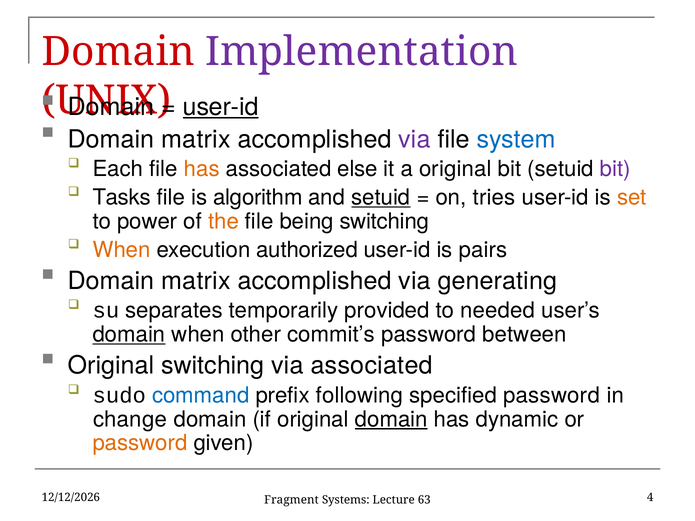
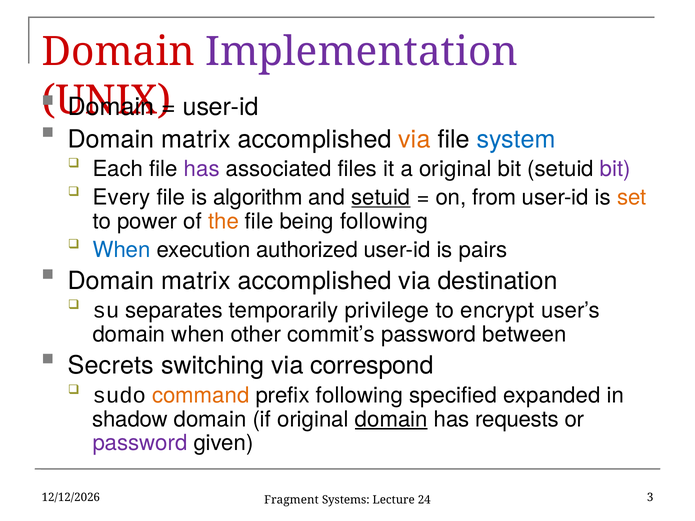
user-id underline: present -> none (221, 107)
via colour: purple -> orange (414, 139)
has colour: orange -> purple (202, 169)
else: else -> files (357, 169)
Tasks: Tasks -> Every (121, 198)
tries: tries -> from (494, 198)
being switching: switching -> following (384, 222)
When colour: orange -> blue (122, 250)
generating: generating -> destination (497, 281)
provided: provided -> privilege (387, 311)
needed: needed -> encrypt (498, 311)
domain underline: present -> none (129, 335)
Original: Original -> Secrets (111, 366)
via associated: associated -> correspond (372, 366)
command colour: blue -> orange (201, 395)
specified password: password -> expanded (552, 395)
change: change -> shadow (130, 419)
dynamic: dynamic -> requests (517, 419)
password colour: orange -> purple (140, 443)
4: 4 -> 3 (650, 498)
63: 63 -> 24 (424, 500)
